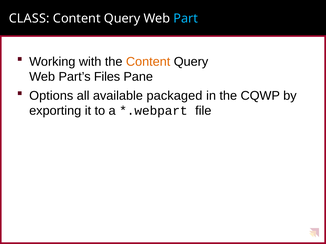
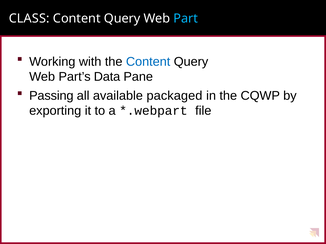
Content colour: orange -> blue (148, 62)
Files: Files -> Data (107, 77)
Options: Options -> Passing (51, 96)
